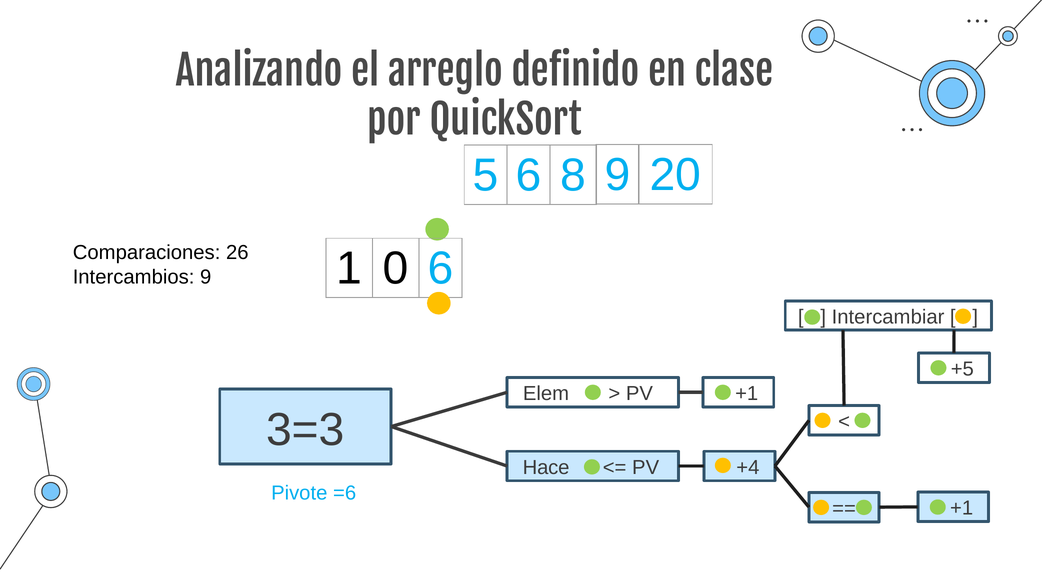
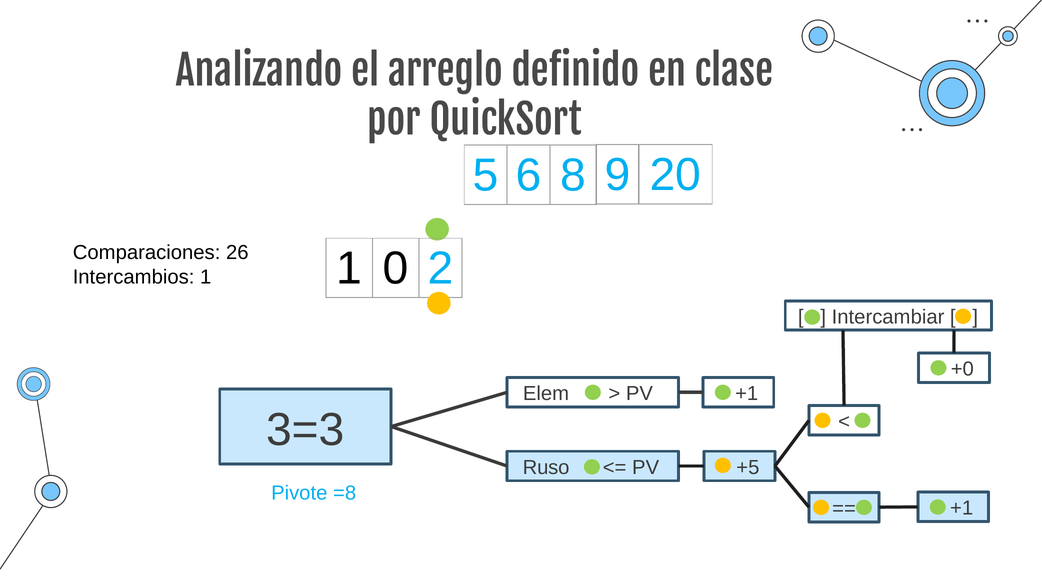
0 6: 6 -> 2 (440, 269)
Intercambios 9: 9 -> 1 (206, 277)
+5: +5 -> +0 (962, 369)
Hace: Hace -> Ruso (546, 468)
+4: +4 -> +5 (748, 468)
=6: =6 -> =8 (345, 493)
